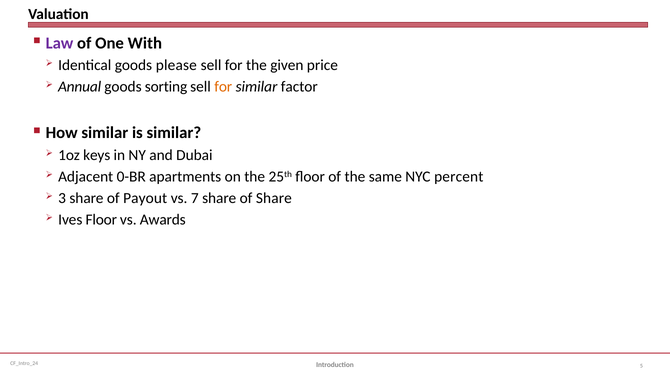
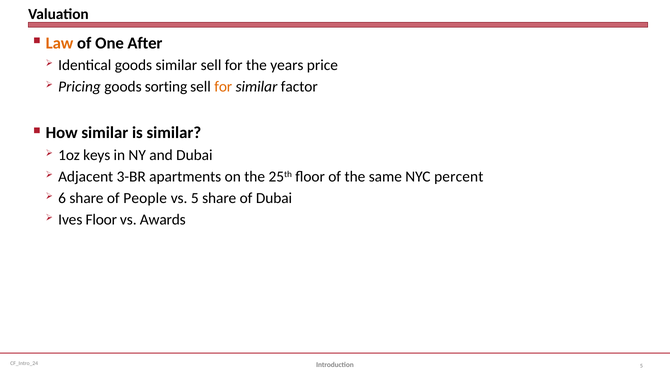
Law colour: purple -> orange (59, 43)
With: With -> After (145, 43)
goods please: please -> similar (176, 65)
given: given -> years (287, 65)
Annual: Annual -> Pricing (80, 87)
0-BR: 0-BR -> 3-BR (131, 177)
3: 3 -> 6 (62, 198)
Payout: Payout -> People (145, 198)
vs 7: 7 -> 5 (195, 198)
of Share: Share -> Dubai (274, 198)
